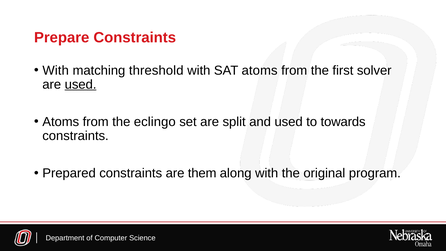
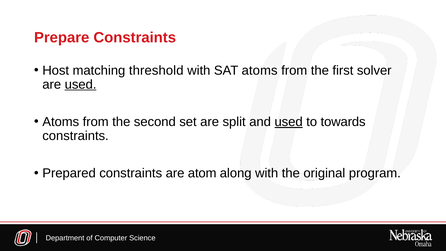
With: With -> Host (56, 70)
eclingo: eclingo -> second (155, 122)
used underline: none -> present (289, 122)
them: them -> atom (202, 173)
